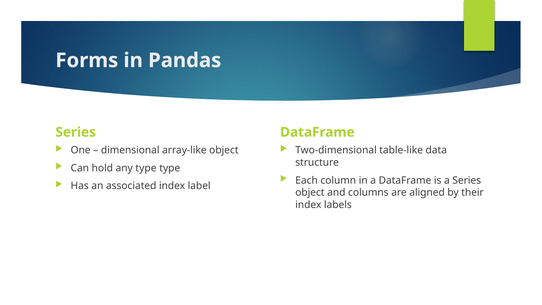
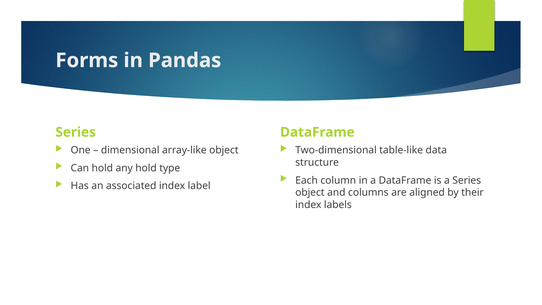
any type: type -> hold (146, 168)
